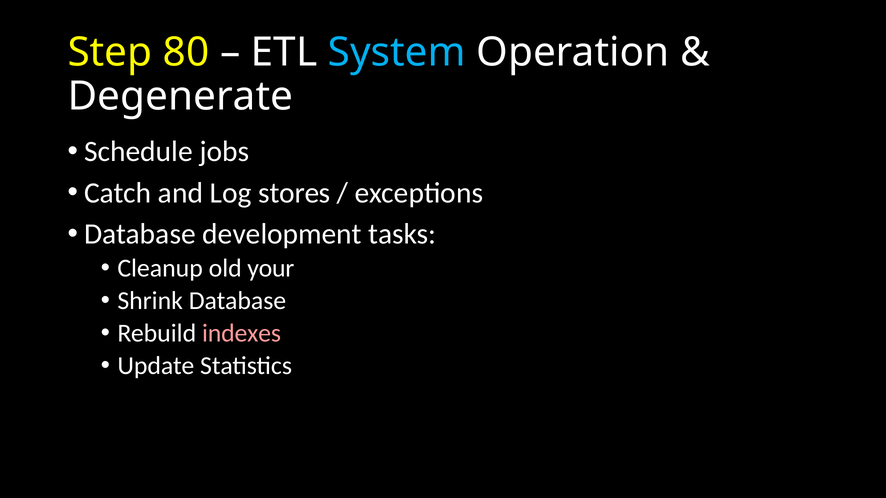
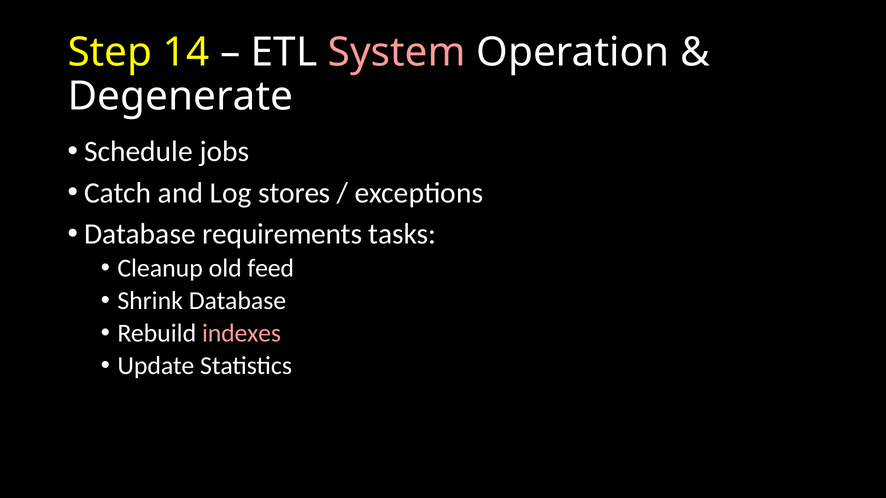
80: 80 -> 14 (186, 53)
System colour: light blue -> pink (397, 53)
development: development -> requirements (282, 234)
your: your -> feed (271, 269)
